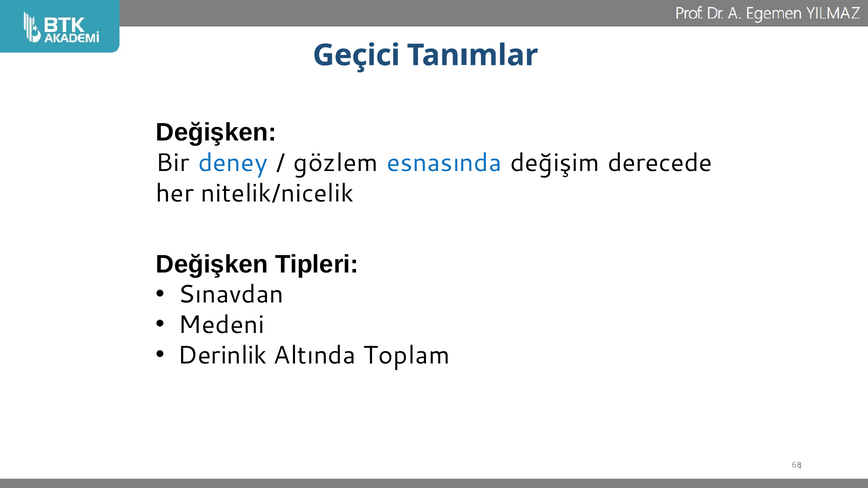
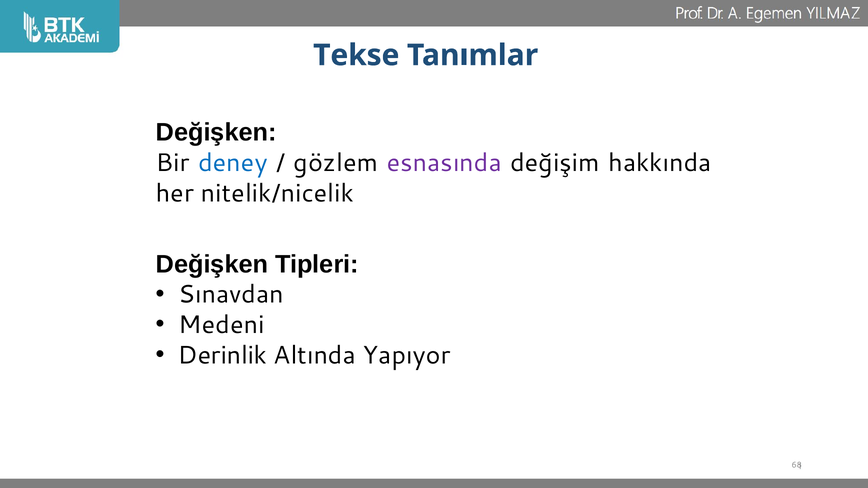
Geçici: Geçici -> Tekse (356, 55)
esnasında colour: blue -> purple (444, 163)
derecede: derecede -> hakkında (660, 163)
Toplam: Toplam -> Yapıyor (407, 356)
